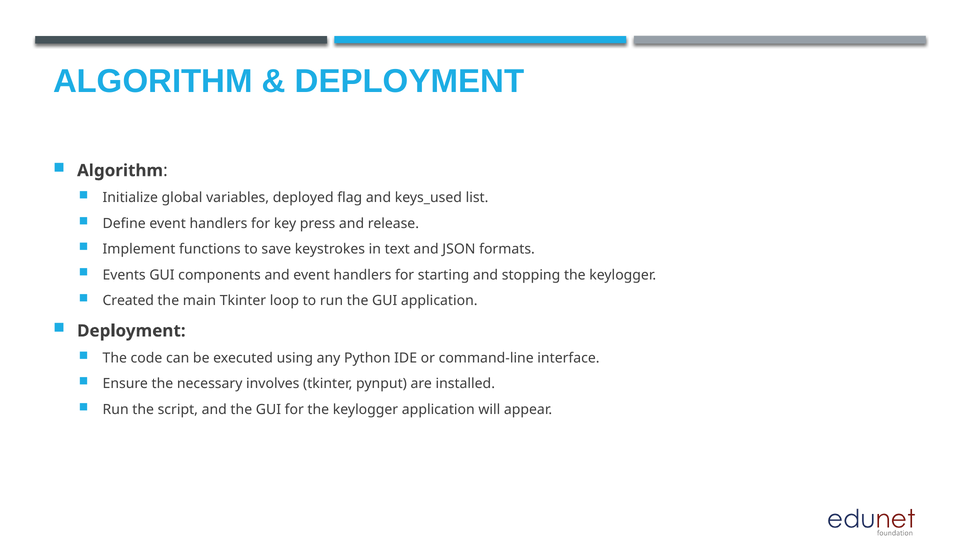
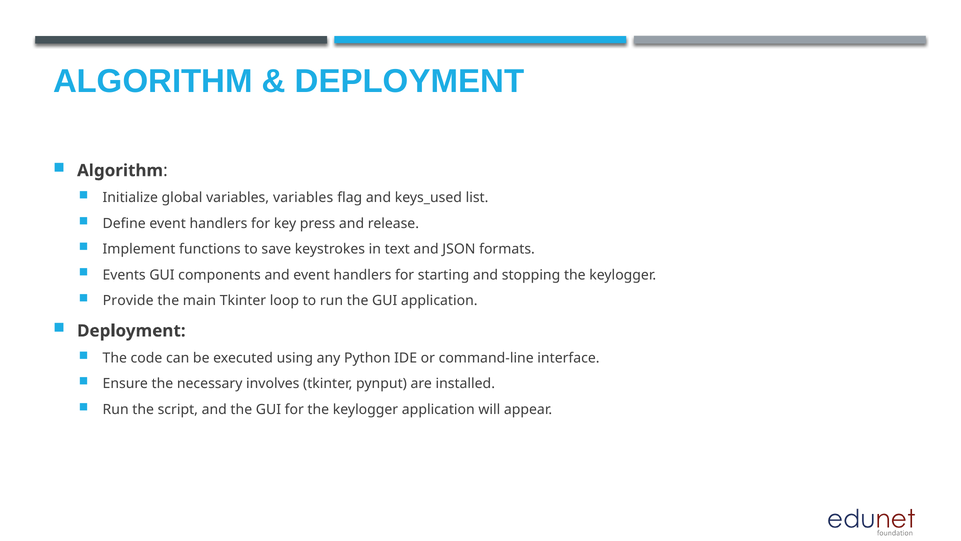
variables deployed: deployed -> variables (303, 198)
Created: Created -> Provide (128, 300)
